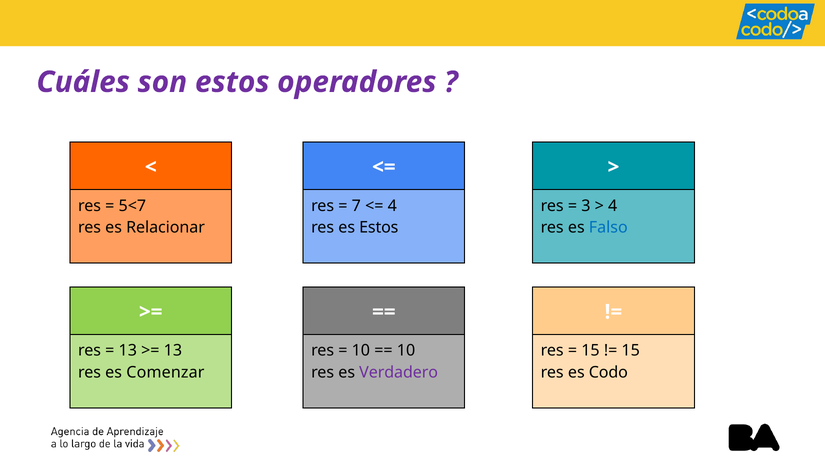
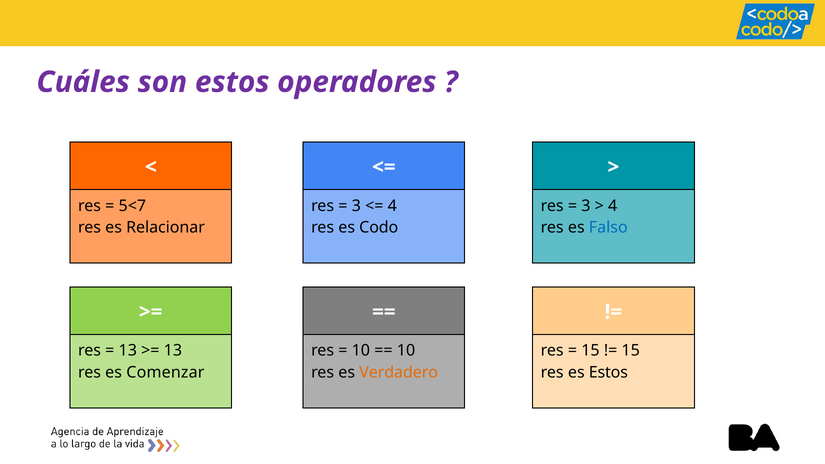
7: 7 -> 3 (356, 206)
es Estos: Estos -> Codo (379, 228)
Verdadero colour: purple -> orange (399, 372)
es Codo: Codo -> Estos (608, 372)
